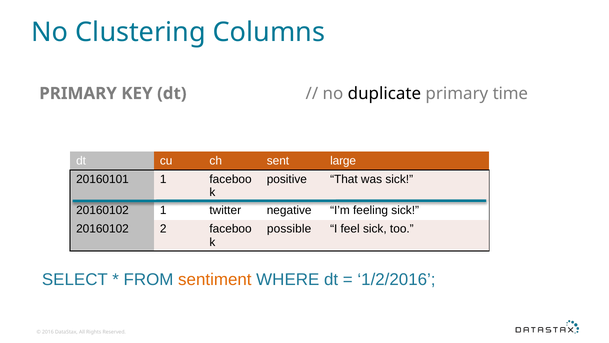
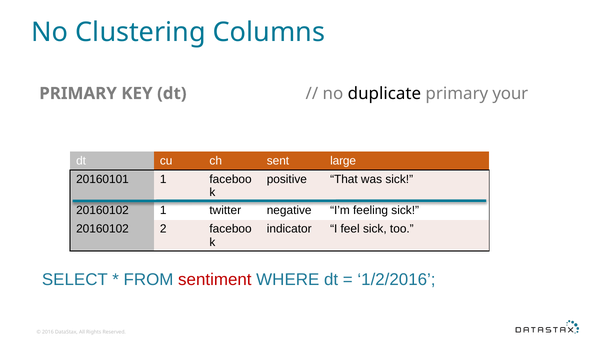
time: time -> your (510, 93)
possible: possible -> indicator (289, 229)
sentiment colour: orange -> red (215, 280)
